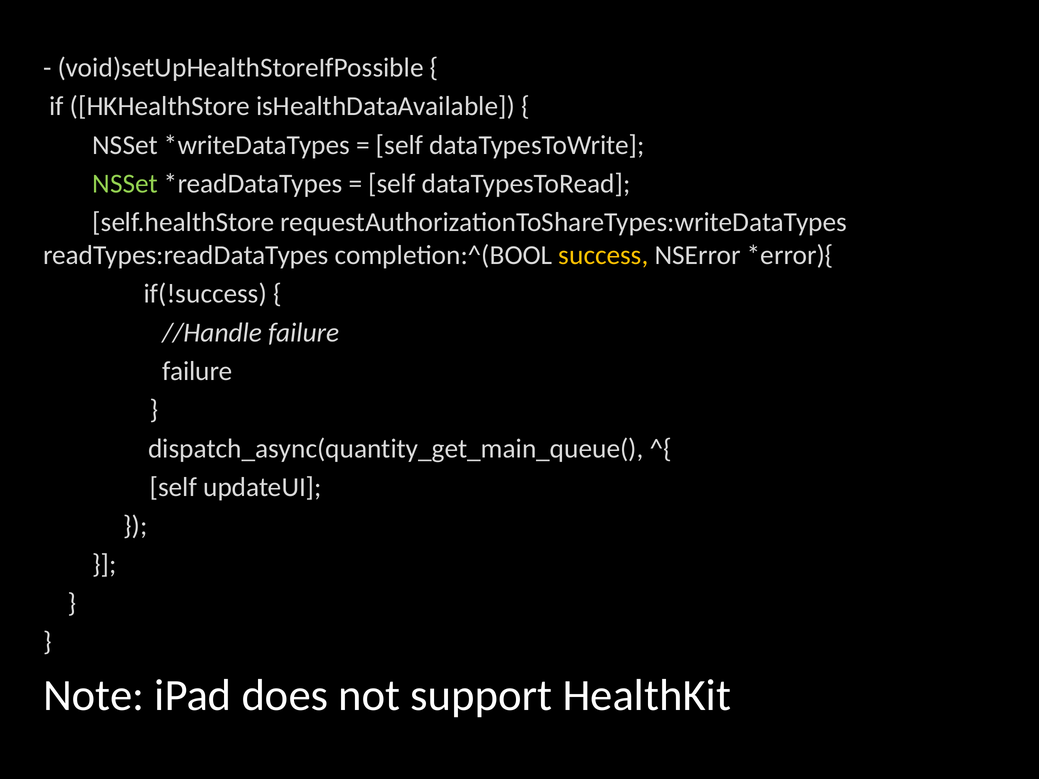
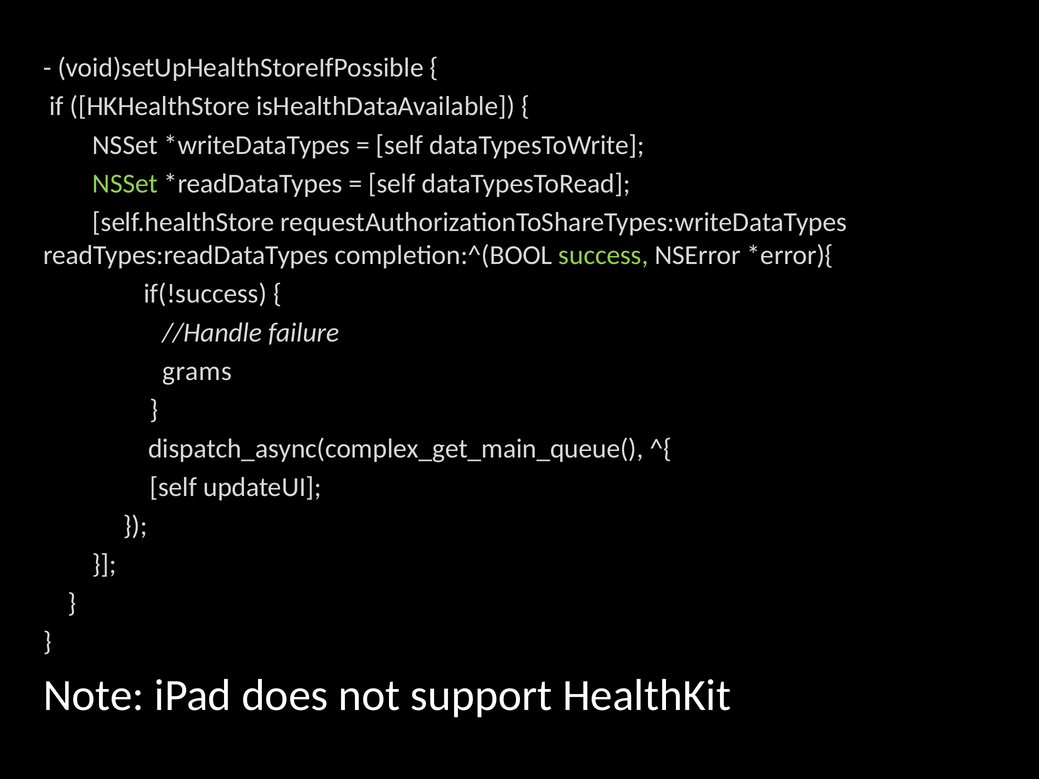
success colour: yellow -> light green (603, 255)
failure: failure -> grams (197, 371)
dispatch_async(quantity_get_main_queue(: dispatch_async(quantity_get_main_queue( -> dispatch_async(complex_get_main_queue( (396, 449)
